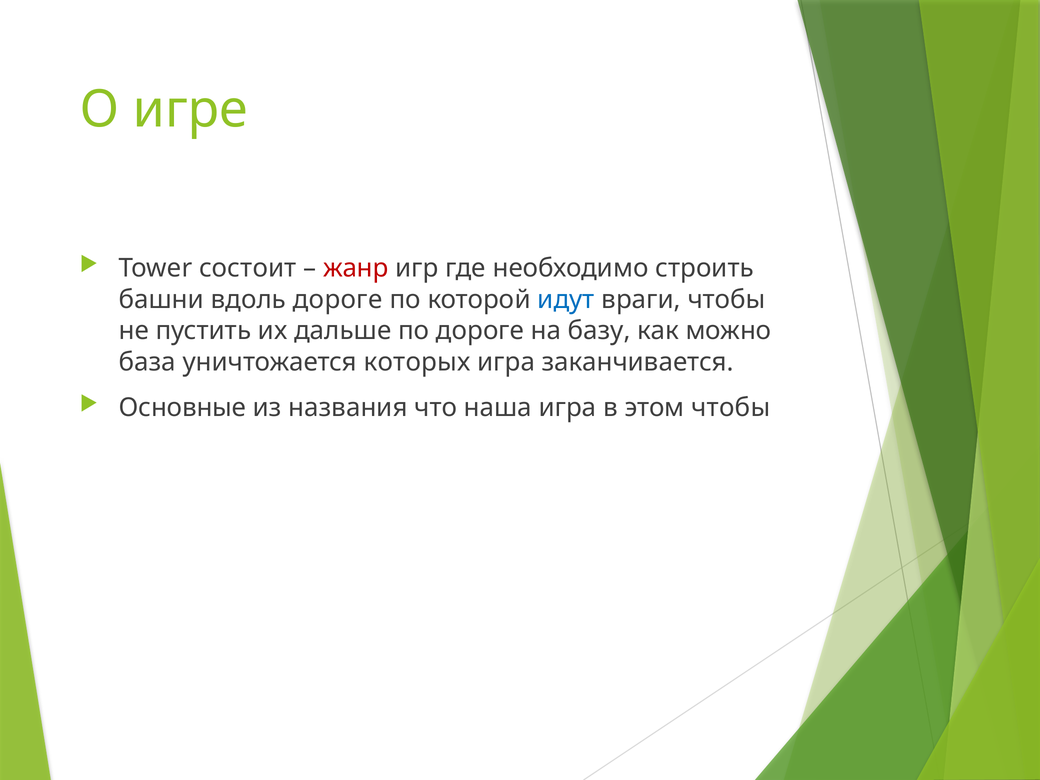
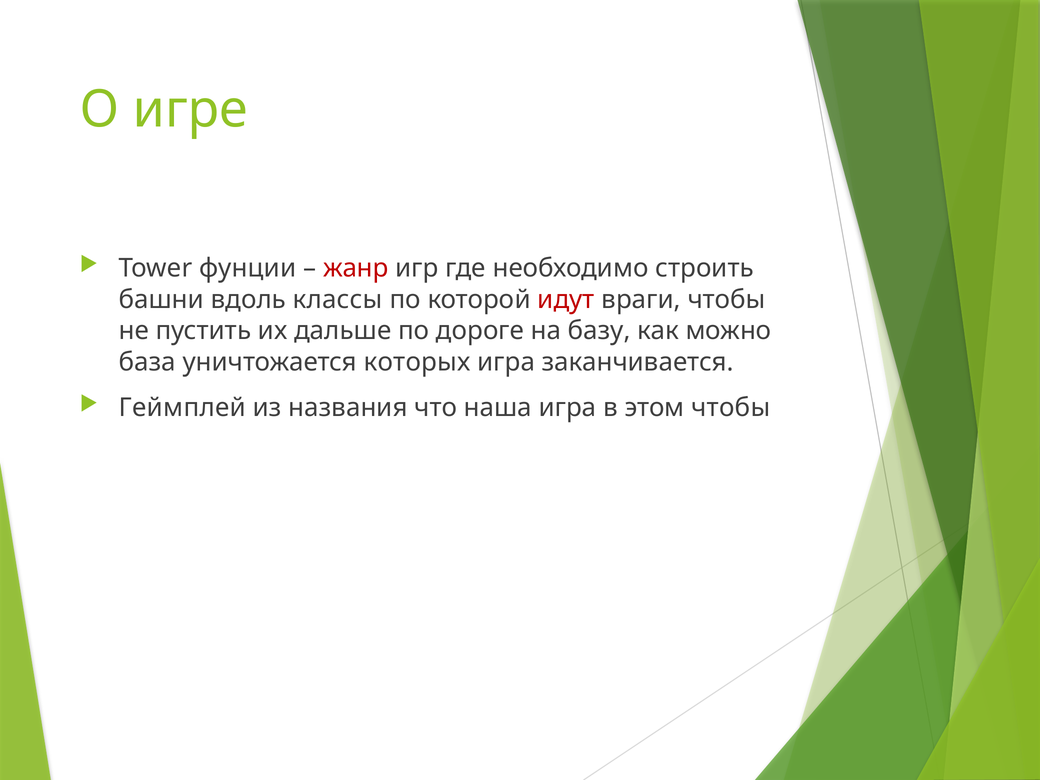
состоит: состоит -> фунции (248, 268)
вдоль дороге: дороге -> классы (338, 300)
идут colour: blue -> red (566, 300)
Основные: Основные -> Геймплей (182, 408)
